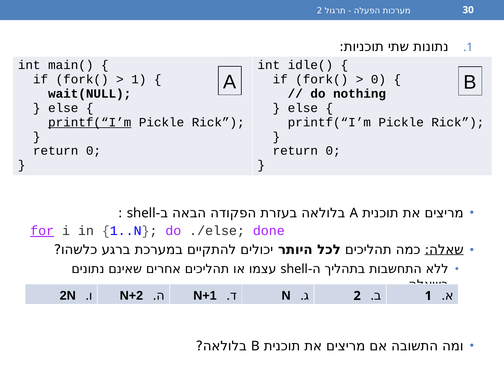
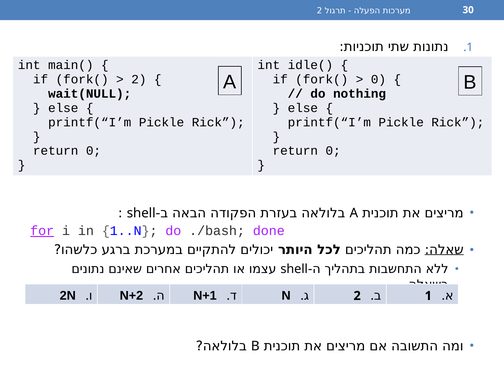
1: 1 -> 2 (139, 79)
printf(“I’m underline: present -> none (90, 122)
./else: ./else -> ./bash (217, 231)
